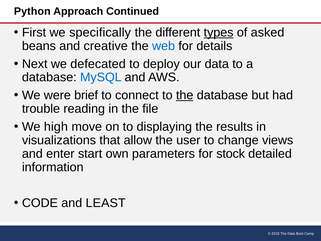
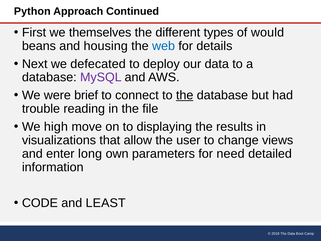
specifically: specifically -> themselves (100, 32)
types underline: present -> none (219, 32)
asked: asked -> would (268, 32)
creative: creative -> housing (106, 46)
MySQL colour: blue -> purple (101, 77)
start: start -> long (90, 153)
stock: stock -> need (231, 153)
